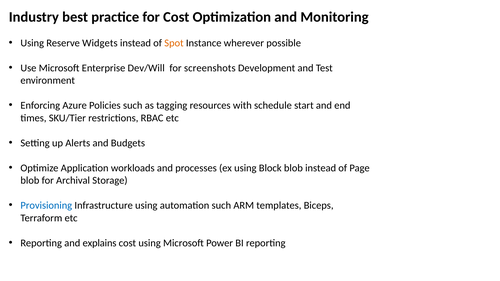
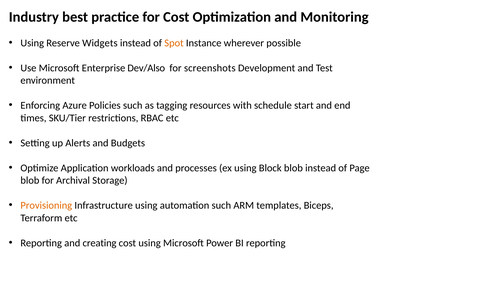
Dev/Will: Dev/Will -> Dev/Also (146, 68)
Provisioning colour: blue -> orange (46, 206)
explains: explains -> creating (100, 243)
